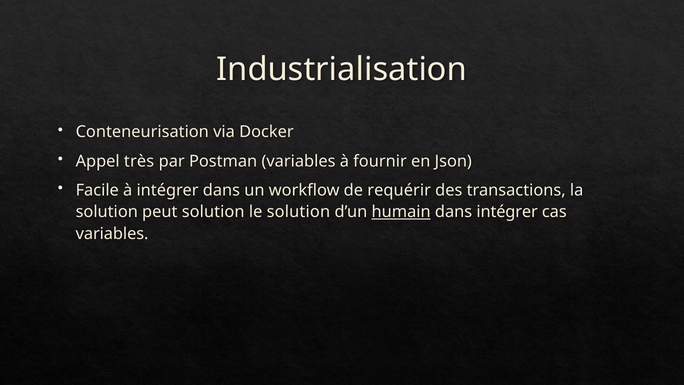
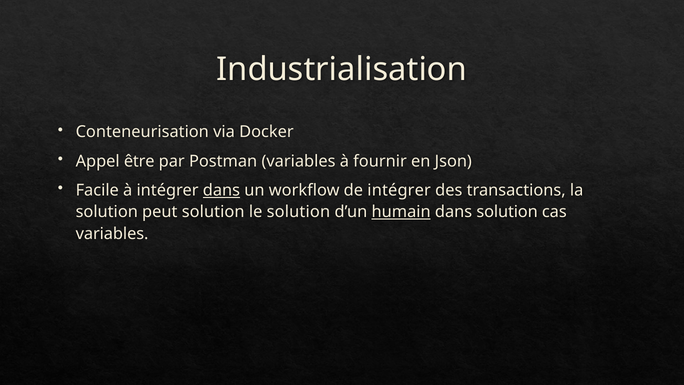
très: très -> être (139, 161)
dans underline: none -> present (221, 190)
de requérir: requérir -> intégrer (399, 190)
dans intégrer: intégrer -> solution (507, 212)
